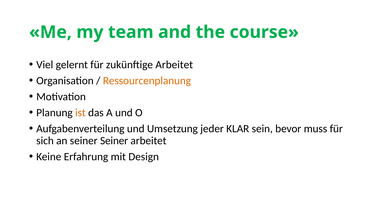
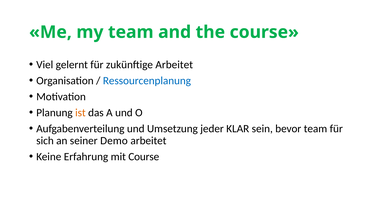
Ressourcenplanung colour: orange -> blue (147, 81)
bevor muss: muss -> team (315, 129)
seiner Seiner: Seiner -> Demo (114, 141)
mit Design: Design -> Course (144, 157)
